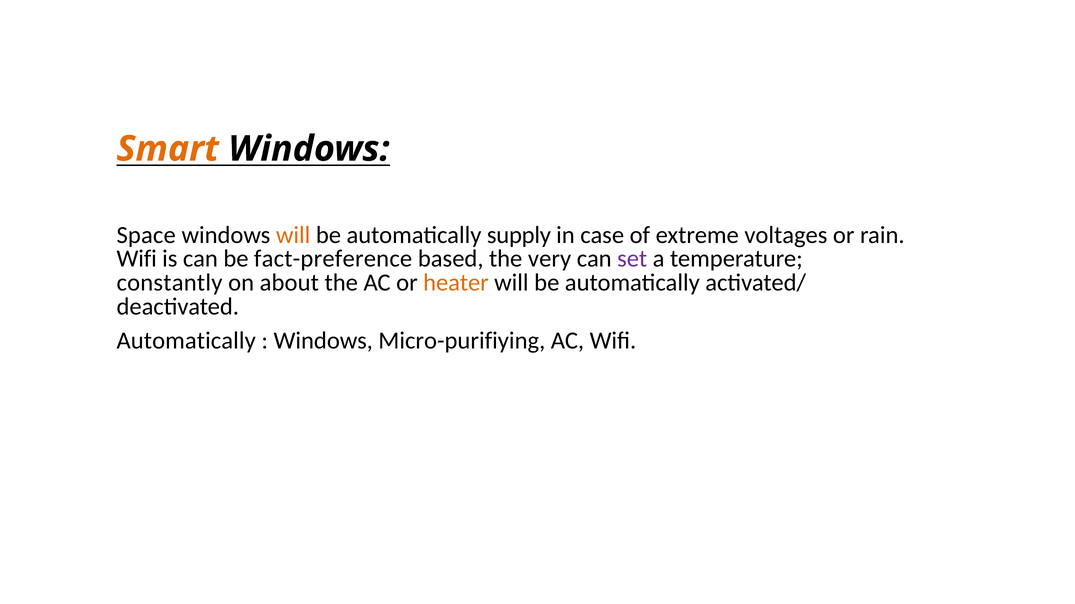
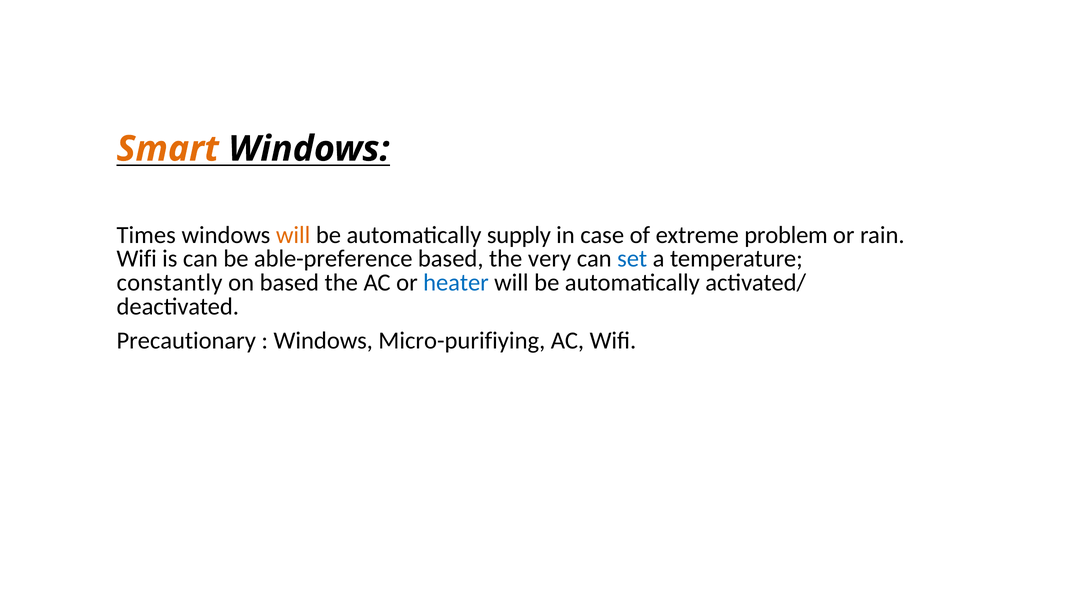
Space: Space -> Times (146, 235)
voltages: voltages -> problem (786, 235)
fact-preference: fact-preference -> able-preference (333, 259)
set colour: purple -> blue (632, 259)
on about: about -> based (289, 283)
heater colour: orange -> blue (456, 283)
Automatically: Automatically -> Precautionary (186, 341)
